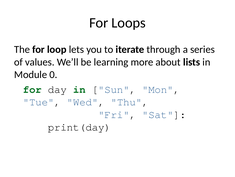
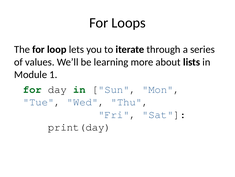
0: 0 -> 1 (53, 74)
